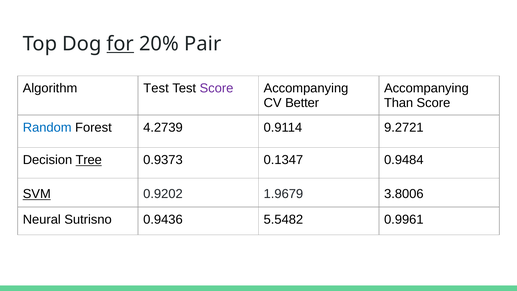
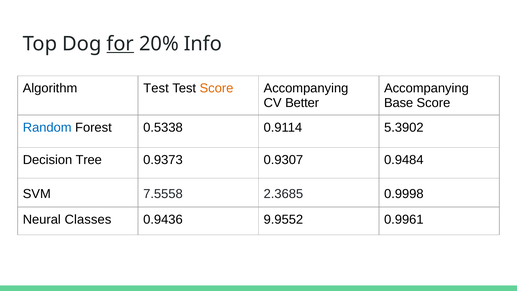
Pair: Pair -> Info (203, 44)
Score colour: purple -> orange (217, 88)
Than: Than -> Base (399, 103)
4.2739: 4.2739 -> 0.5338 (163, 128)
9.2721: 9.2721 -> 5.3902 (404, 128)
Tree underline: present -> none (89, 160)
0.1347: 0.1347 -> 0.9307 (283, 160)
SVM underline: present -> none (37, 194)
0.9202: 0.9202 -> 7.5558 (163, 194)
1.9679: 1.9679 -> 2.3685 (283, 194)
3.8006: 3.8006 -> 0.9998 (404, 194)
Sutrisno: Sutrisno -> Classes (88, 219)
5.5482: 5.5482 -> 9.9552 (283, 219)
